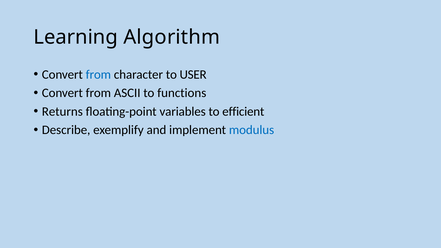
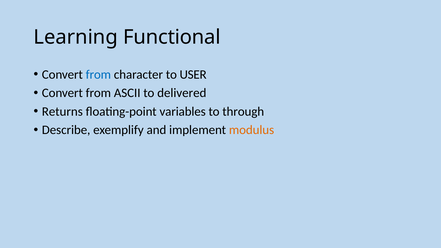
Algorithm: Algorithm -> Functional (172, 37)
functions: functions -> delivered (182, 93)
efficient: efficient -> through (243, 112)
modulus colour: blue -> orange (252, 130)
